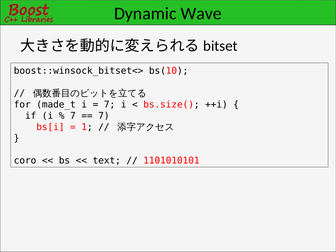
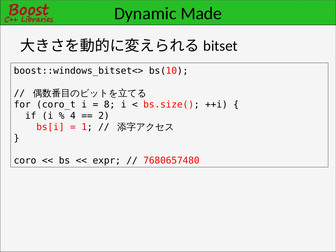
Wave: Wave -> Made (201, 14)
boost::winsock_bitset<>: boost::winsock_bitset<> -> boost::windows_bitset<> (79, 71)
made_t: made_t -> coro_t (56, 105)
7: 7 -> 8 (110, 105)
7: 7 -> 4 (73, 116)
7: 7 -> 2 (104, 116)
text: text -> expr (107, 161)
1101010101: 1101010101 -> 7680657480 (171, 161)
